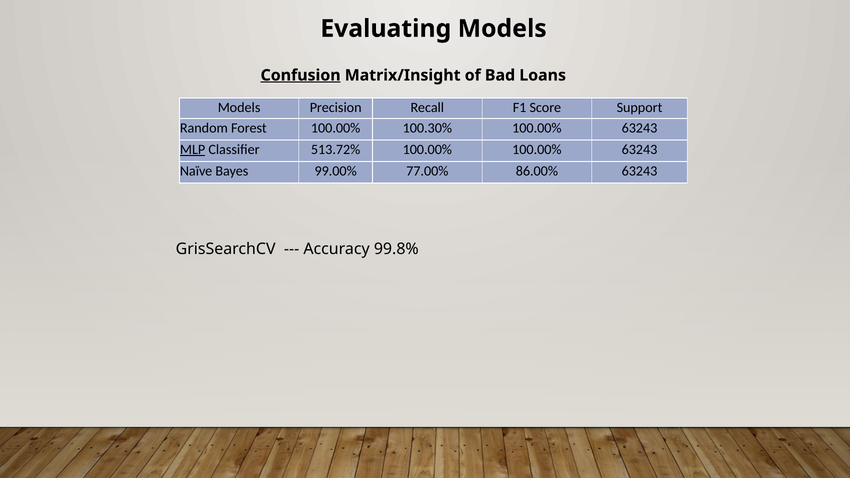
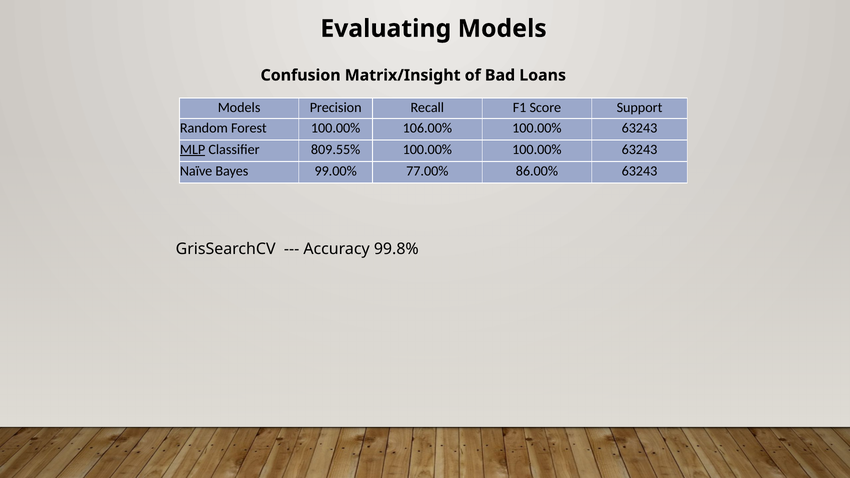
Confusion underline: present -> none (301, 75)
100.30%: 100.30% -> 106.00% (427, 128)
513.72%: 513.72% -> 809.55% (336, 149)
